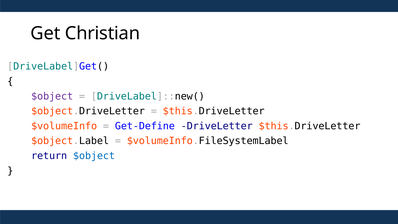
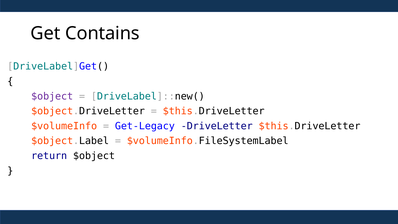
Christian: Christian -> Contains (102, 33)
Get-Define: Get-Define -> Get-Legacy (145, 126)
$object colour: blue -> black (94, 156)
